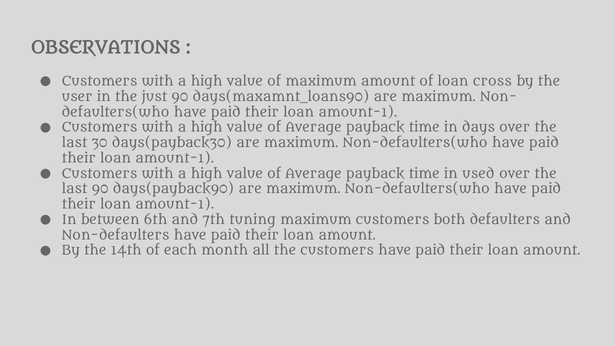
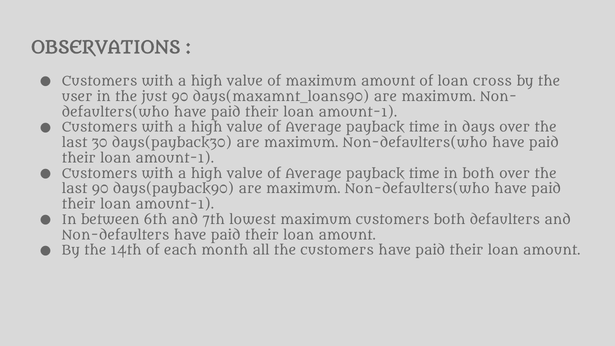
in used: used -> both (478, 174)
tuning: tuning -> lowest (252, 220)
